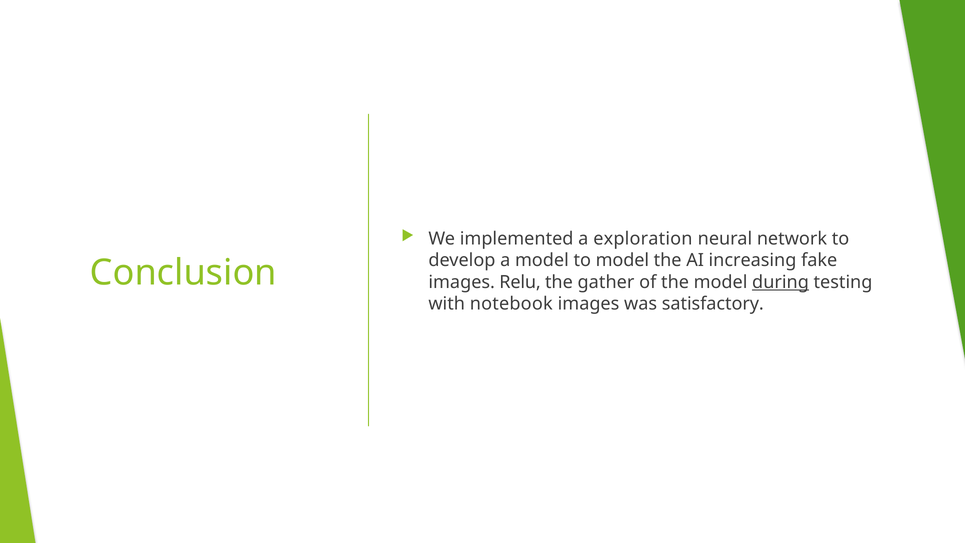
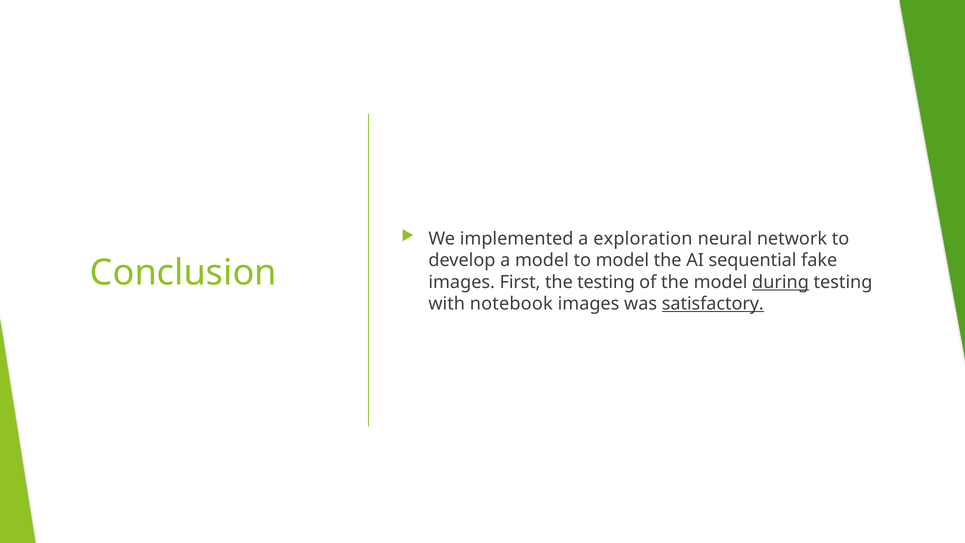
increasing: increasing -> sequential (753, 260)
Relu: Relu -> First (520, 282)
the gather: gather -> testing (606, 282)
satisfactory underline: none -> present (713, 304)
